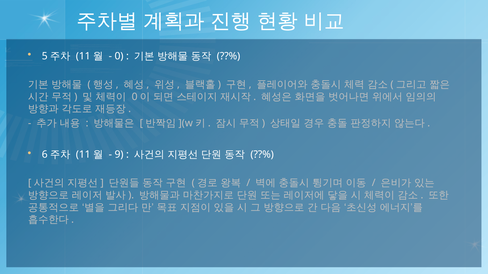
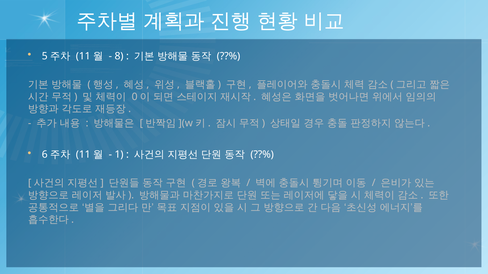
0: 0 -> 8 (119, 56)
9: 9 -> 1 (119, 155)
